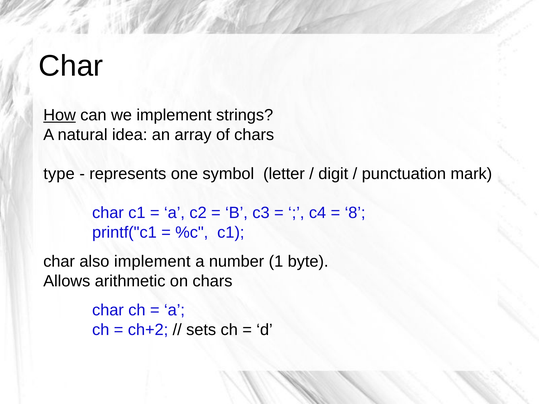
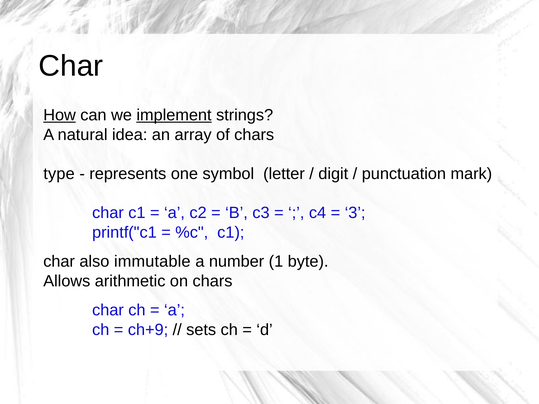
implement underline: none -> present (174, 115)
8: 8 -> 3 (355, 213)
also implement: implement -> immutable (152, 262)
ch+2: ch+2 -> ch+9 (148, 330)
